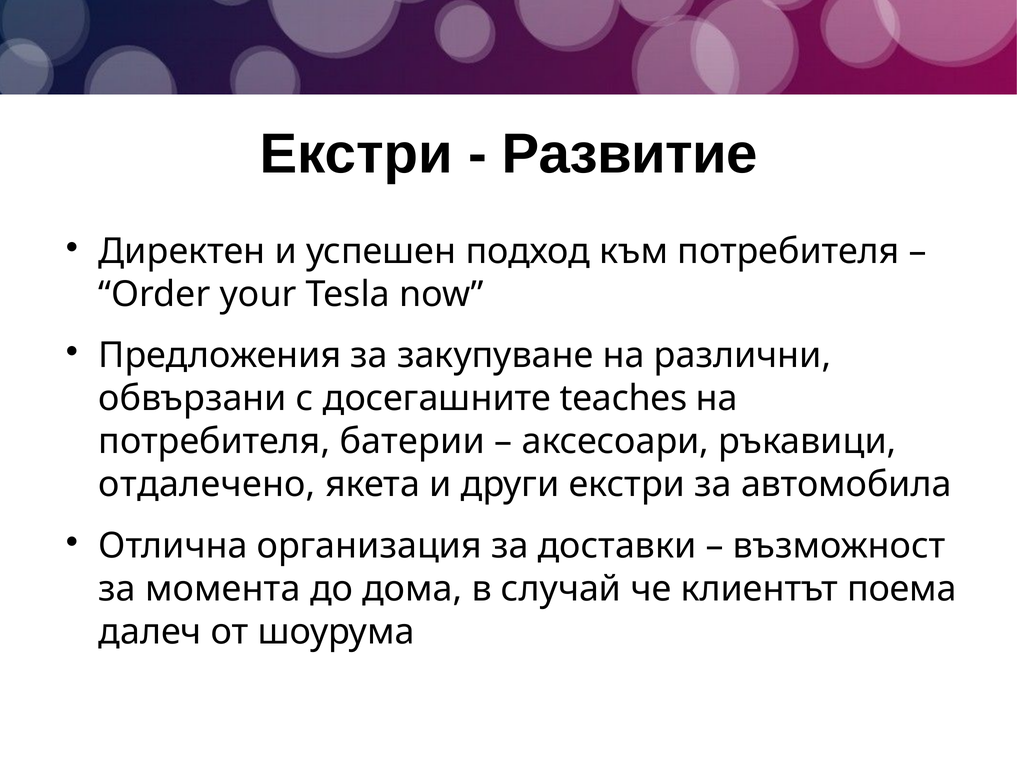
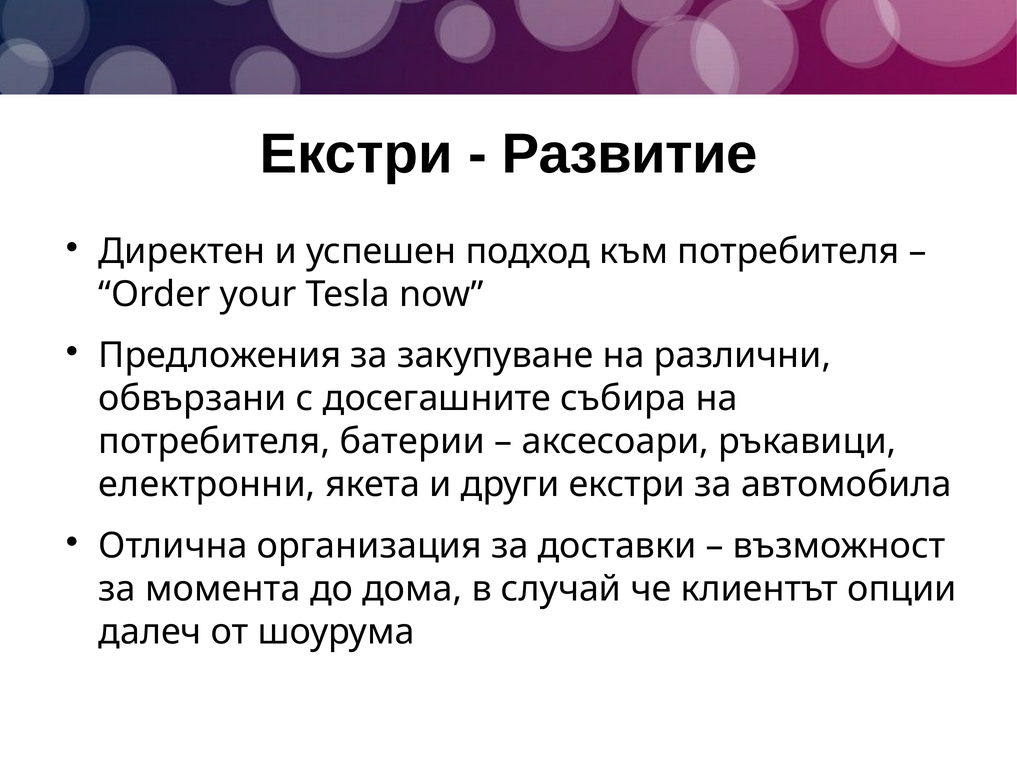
teaches: teaches -> събира (623, 399)
отдалечено: отдалечено -> електронни (207, 485)
поема: поема -> опции (902, 589)
